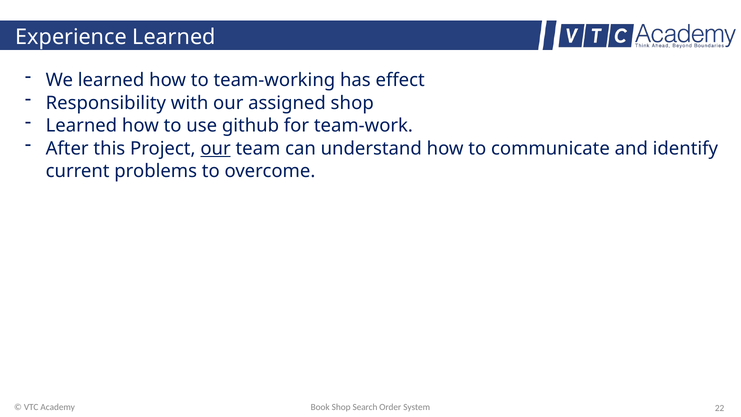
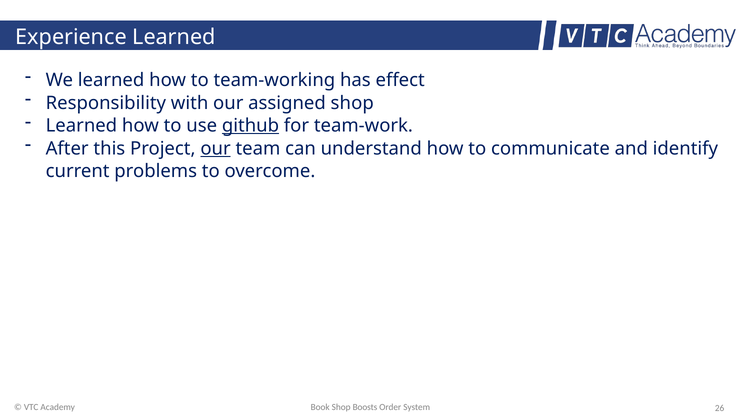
github underline: none -> present (250, 126)
Search: Search -> Boosts (365, 407)
22: 22 -> 26 (720, 408)
